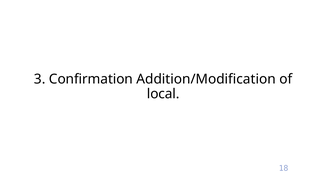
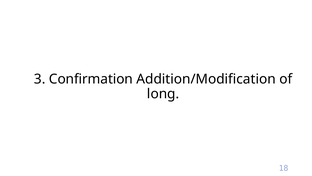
local: local -> long (163, 94)
